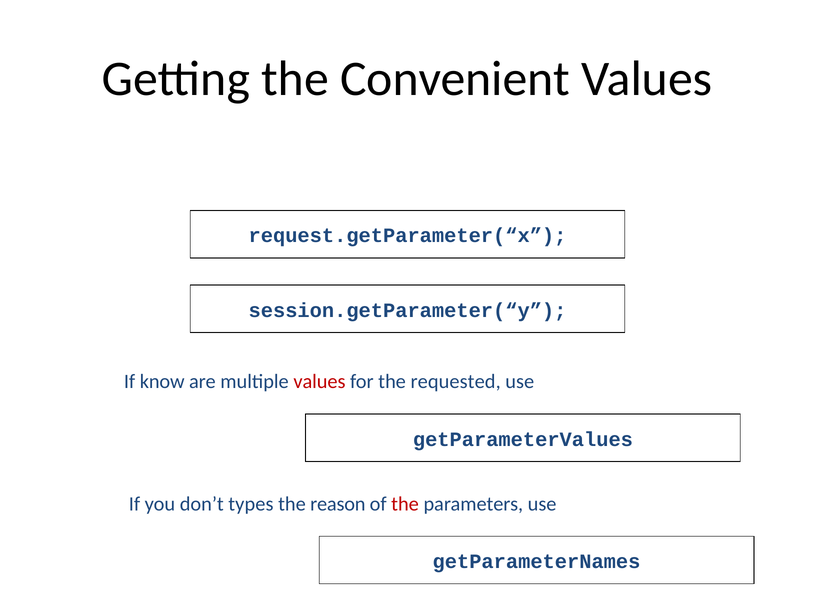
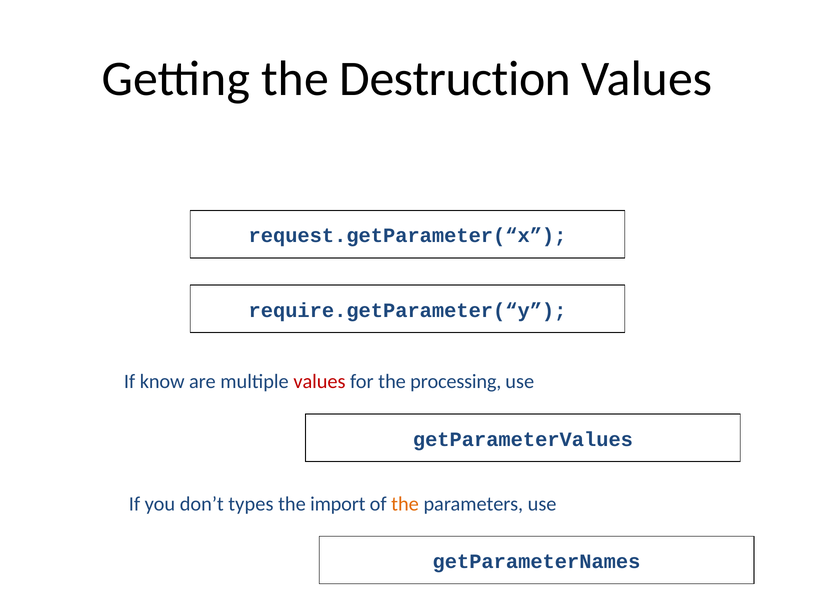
Convenient: Convenient -> Destruction (455, 79)
session.getParameter(“y: session.getParameter(“y -> require.getParameter(“y (408, 310)
requested: requested -> processing (456, 382)
reason: reason -> import (338, 504)
the colour: red -> orange (405, 504)
